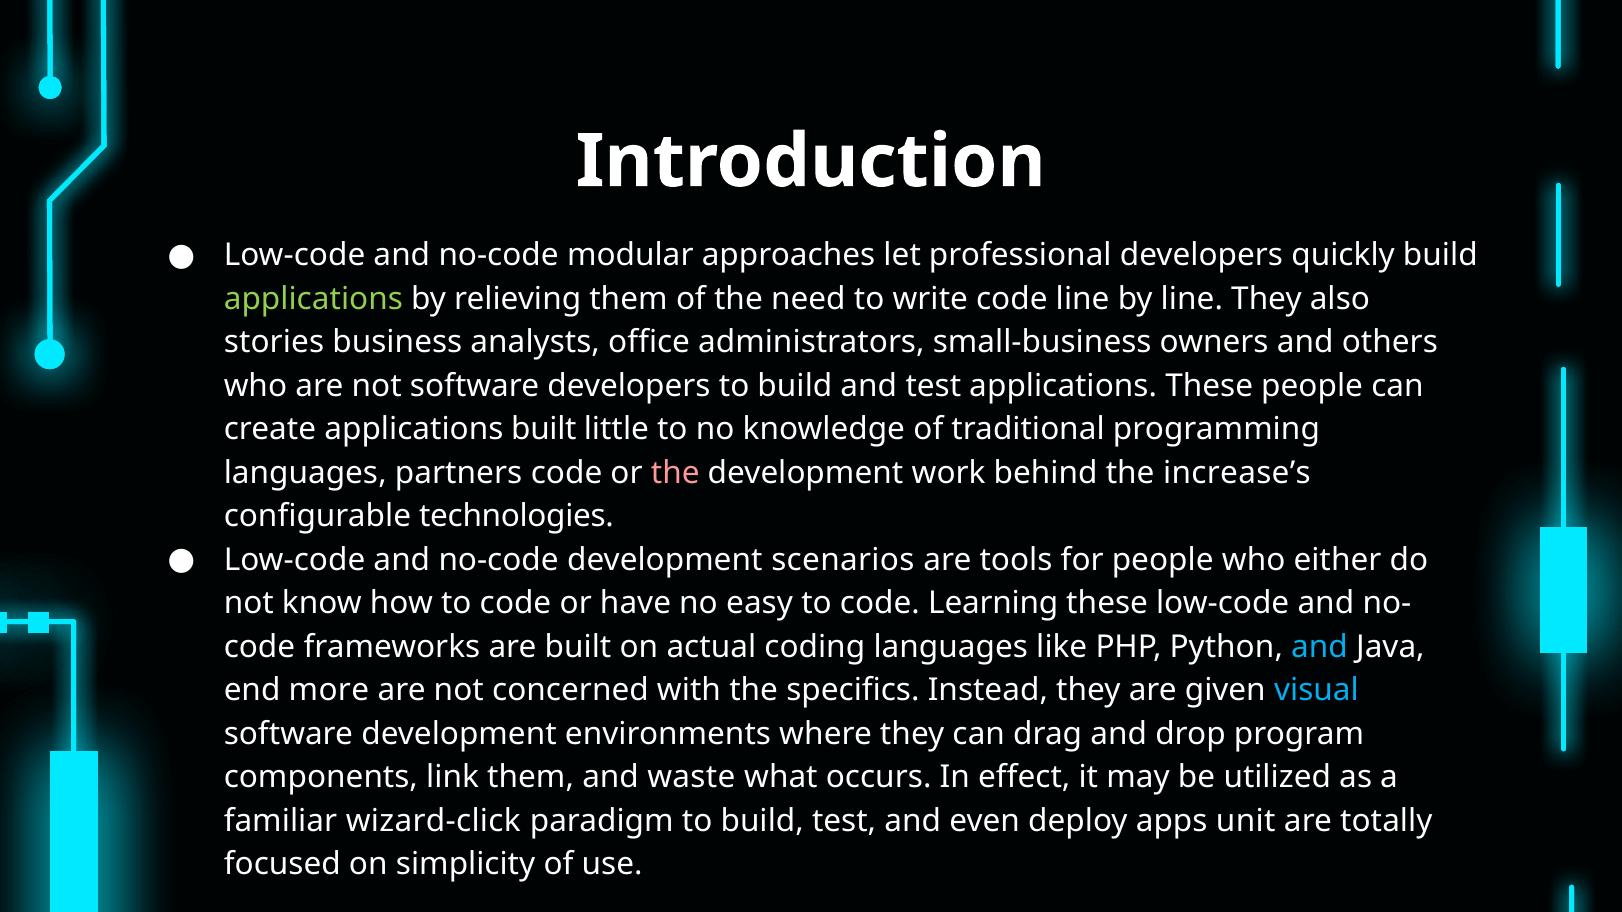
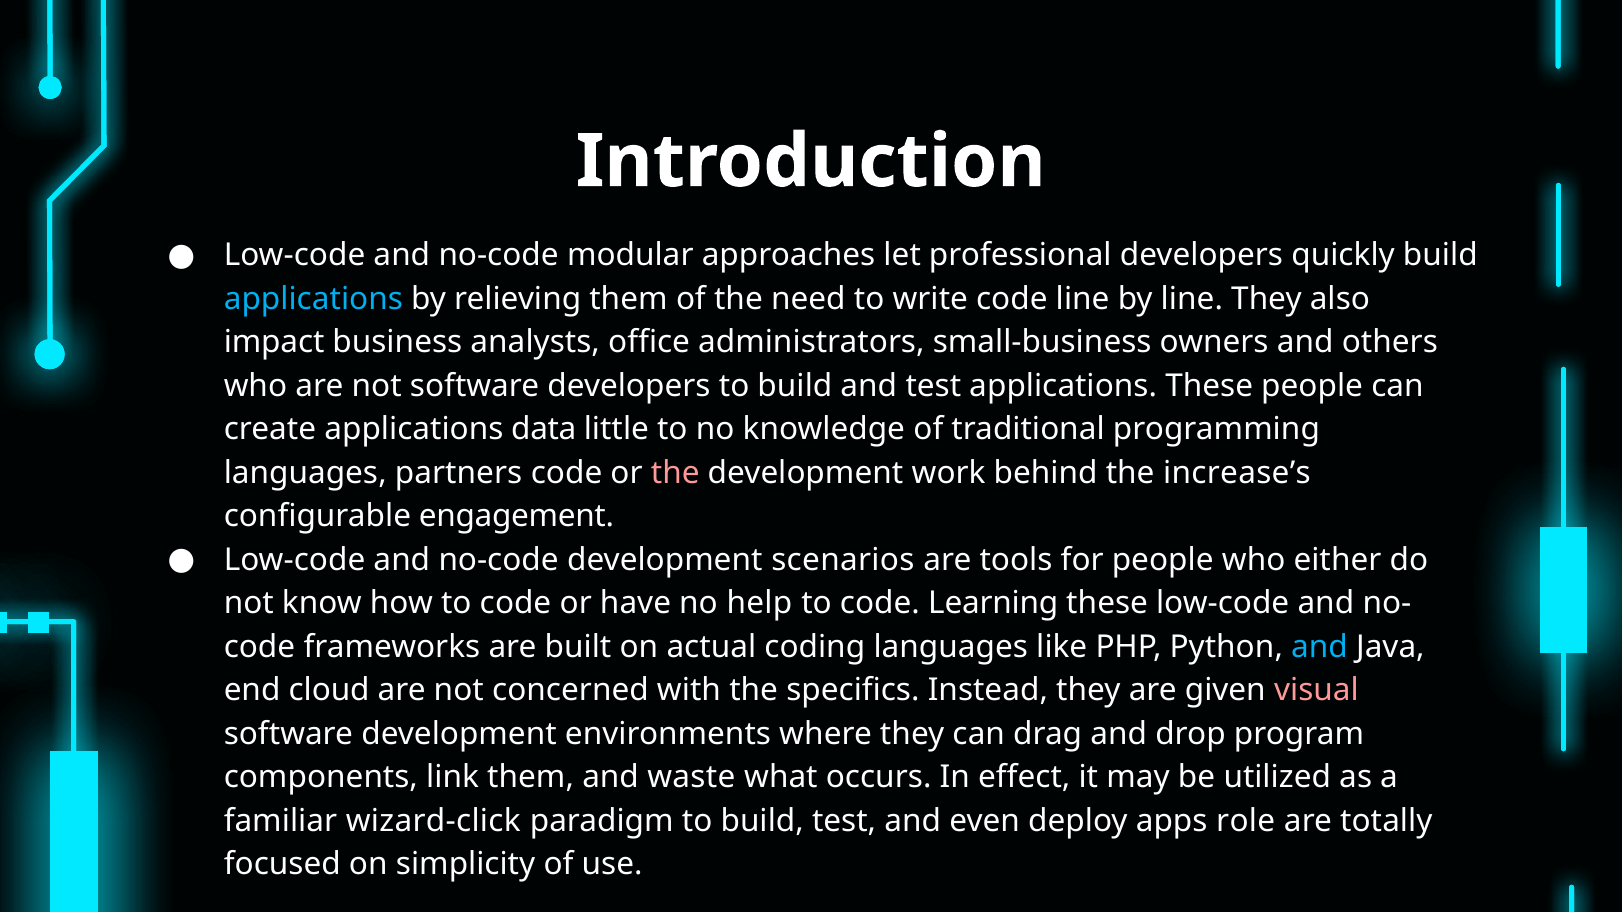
applications colour: light green -> light blue (313, 299)
stories: stories -> impact (274, 343)
applications built: built -> data (544, 430)
technologies: technologies -> engagement (517, 517)
easy: easy -> help (759, 604)
more: more -> cloud (329, 691)
visual colour: light blue -> pink (1316, 691)
unit: unit -> role (1246, 821)
